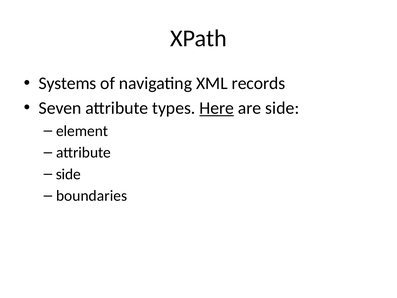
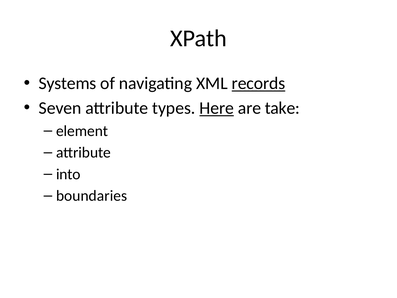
records underline: none -> present (258, 83)
are side: side -> take (282, 108)
side: side -> into (68, 174)
